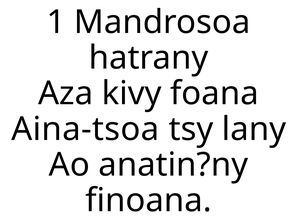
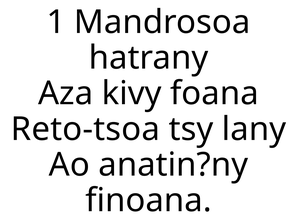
Aina-tsoa: Aina-tsoa -> Reto-tsoa (85, 129)
